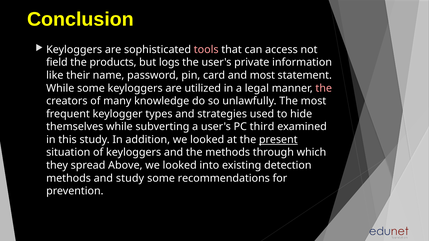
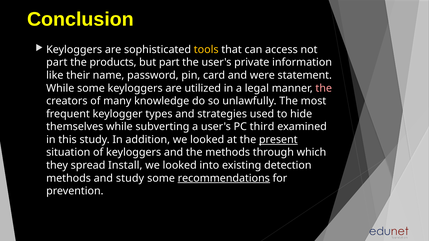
tools colour: pink -> yellow (206, 50)
field: field -> part (57, 63)
but logs: logs -> part (169, 63)
and most: most -> were (262, 75)
Above: Above -> Install (125, 166)
recommendations underline: none -> present (224, 178)
